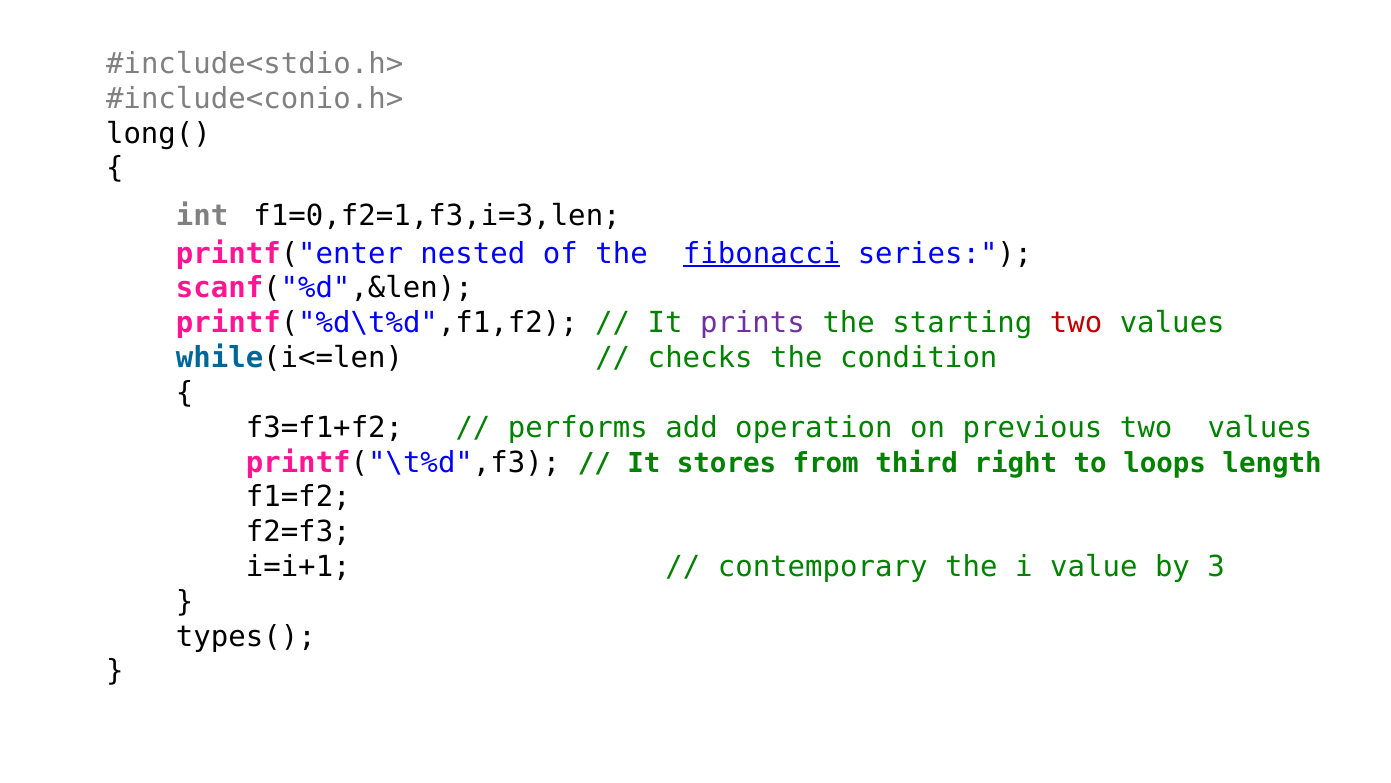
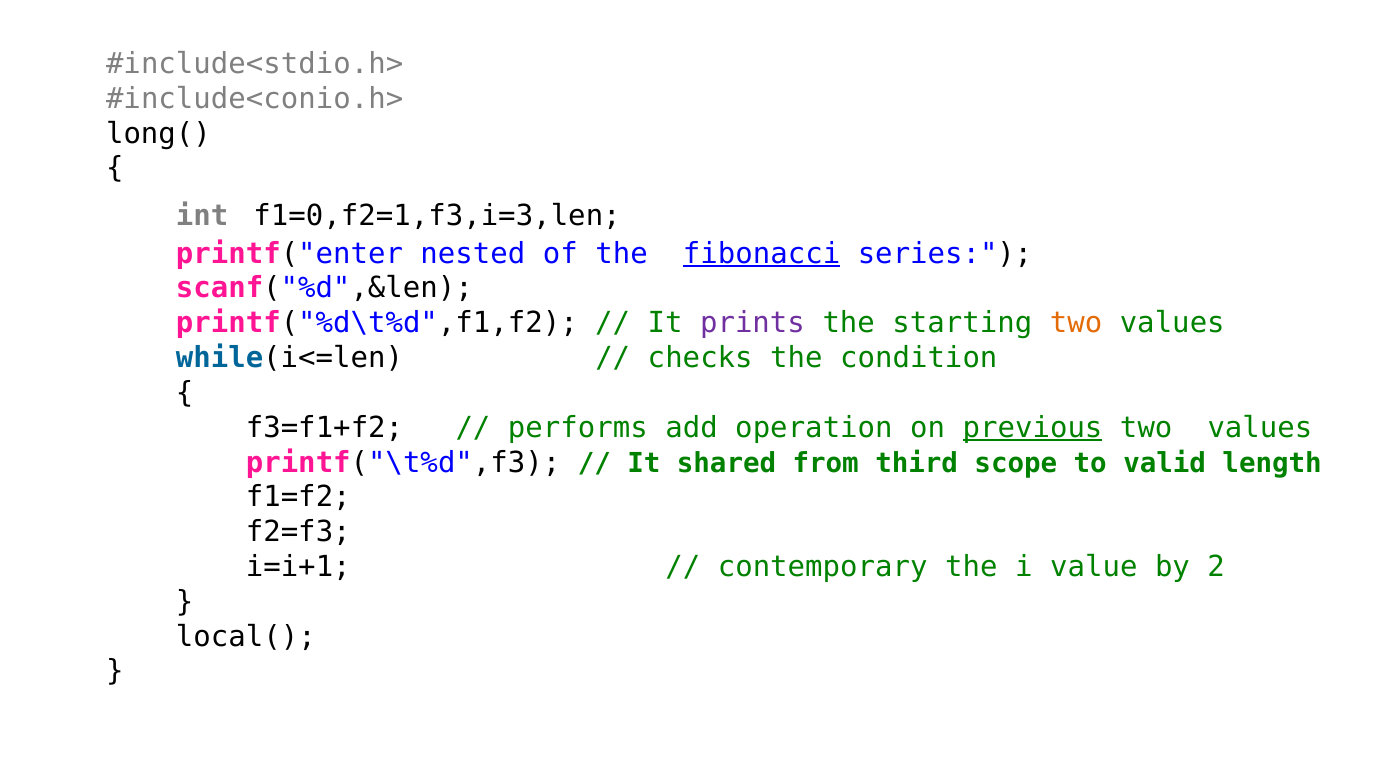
two colour: red -> orange (1076, 323)
previous underline: none -> present (1033, 427)
stores: stores -> shared (727, 463)
right: right -> scope (1016, 463)
loops: loops -> valid (1165, 463)
3: 3 -> 2 (1216, 566)
types(: types( -> local( (246, 636)
